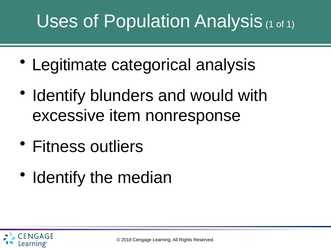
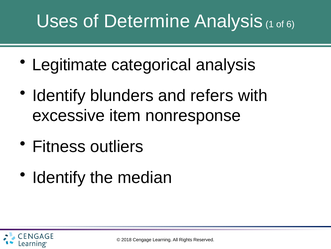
Population: Population -> Determine (147, 21)
of 1: 1 -> 6 (291, 24)
would: would -> refers (212, 95)
